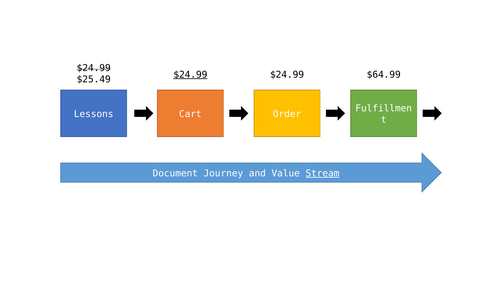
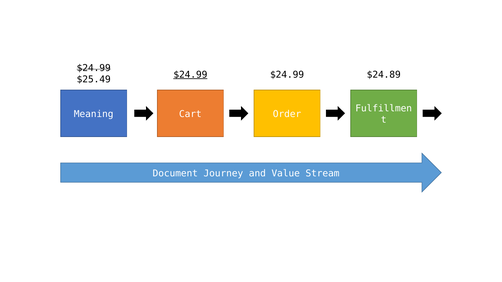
$64.99: $64.99 -> $24.89 (384, 75)
Lessons: Lessons -> Meaning (94, 114)
Stream underline: present -> none (322, 173)
